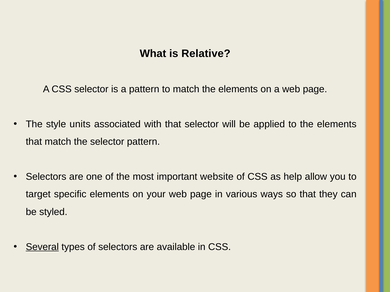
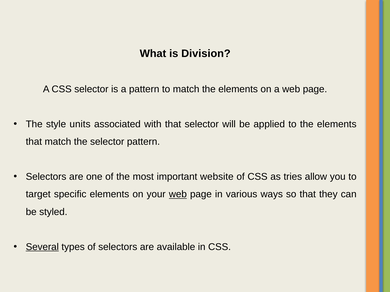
Relative: Relative -> Division (206, 54)
help: help -> tries (293, 177)
web underline: none -> present (178, 195)
